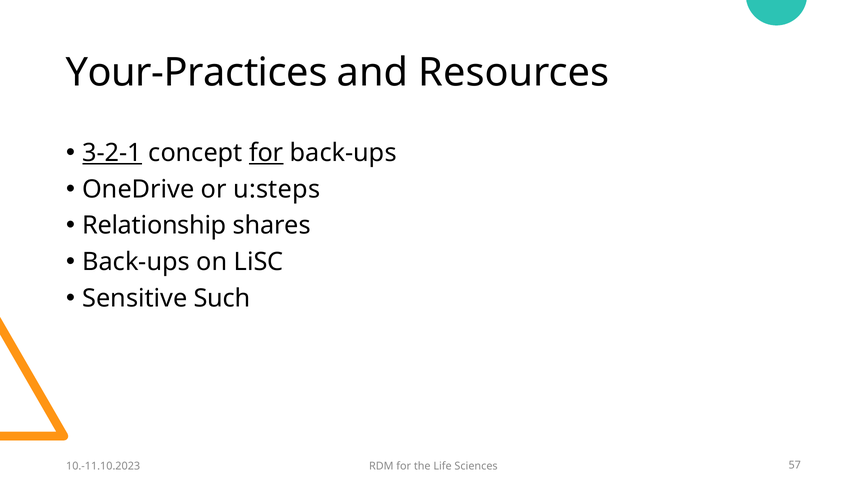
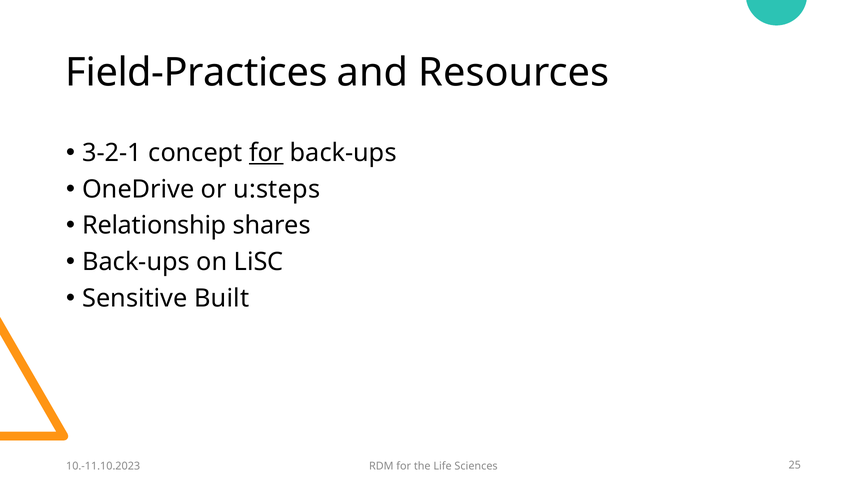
Your-Practices: Your-Practices -> Field-Practices (197, 73)
3-2-1 underline: present -> none (112, 153)
Such: Such -> Built (222, 298)
57: 57 -> 25 (795, 465)
